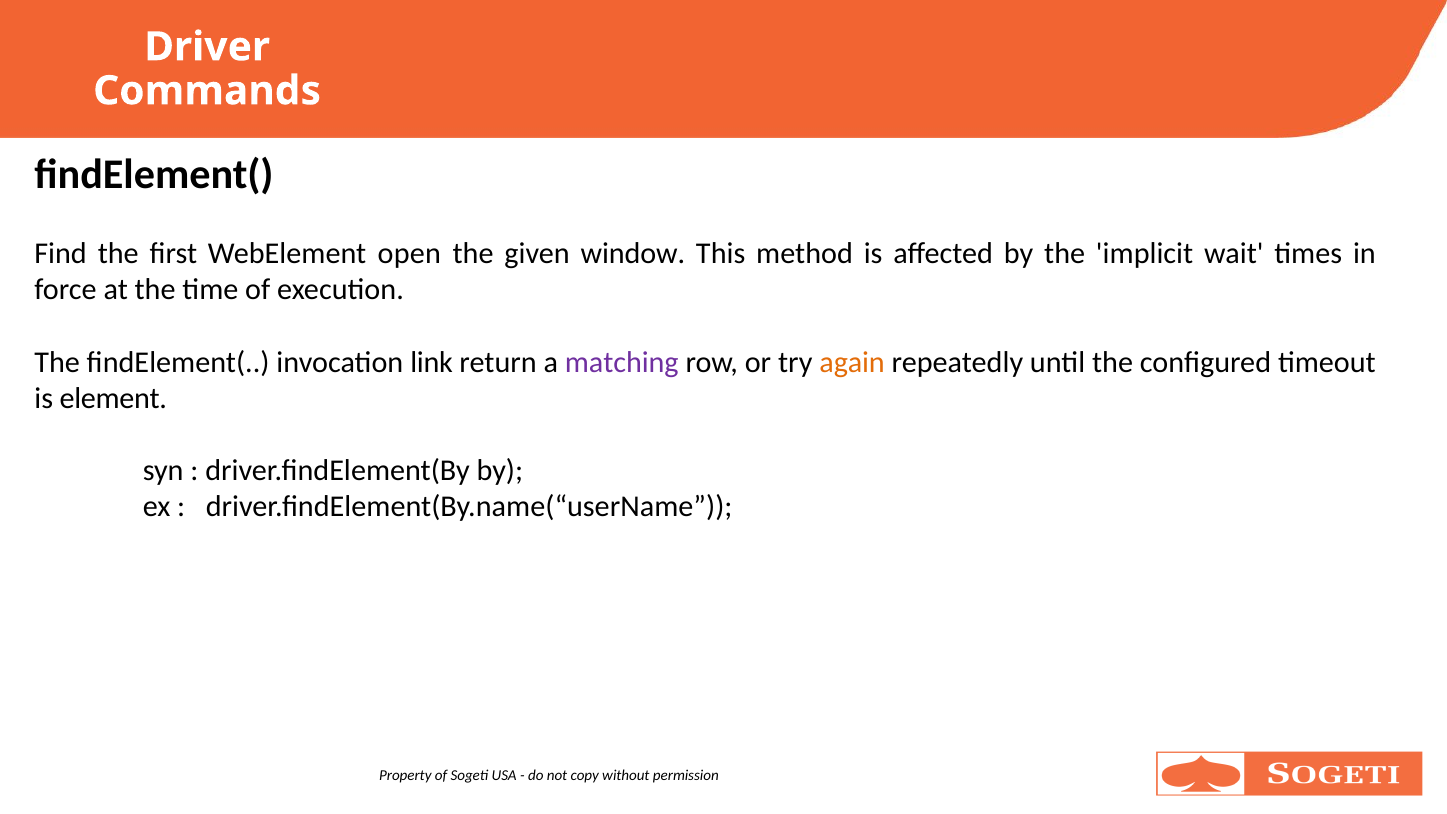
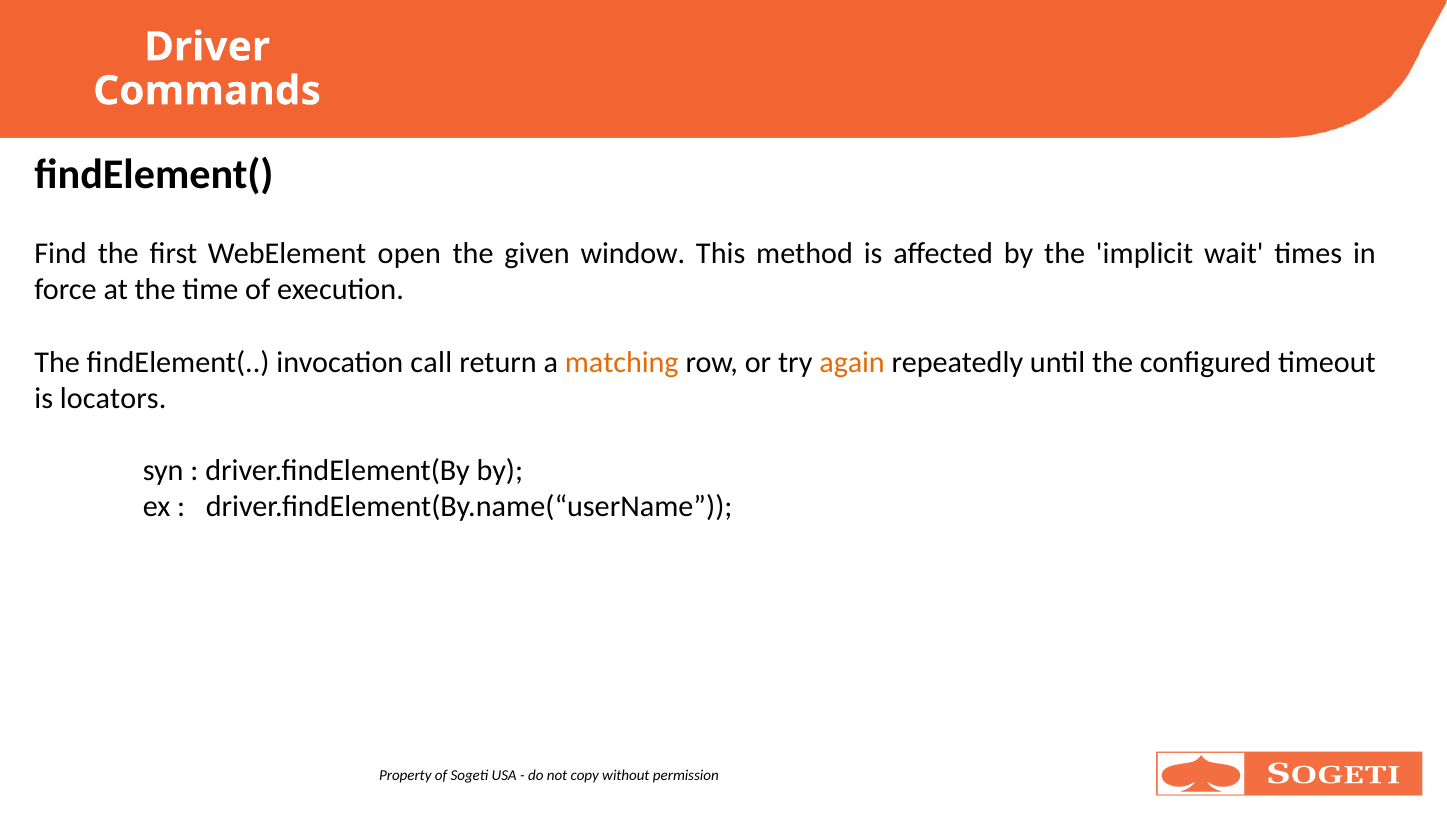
link: link -> call (431, 362)
matching colour: purple -> orange (622, 362)
element: element -> locators (113, 398)
